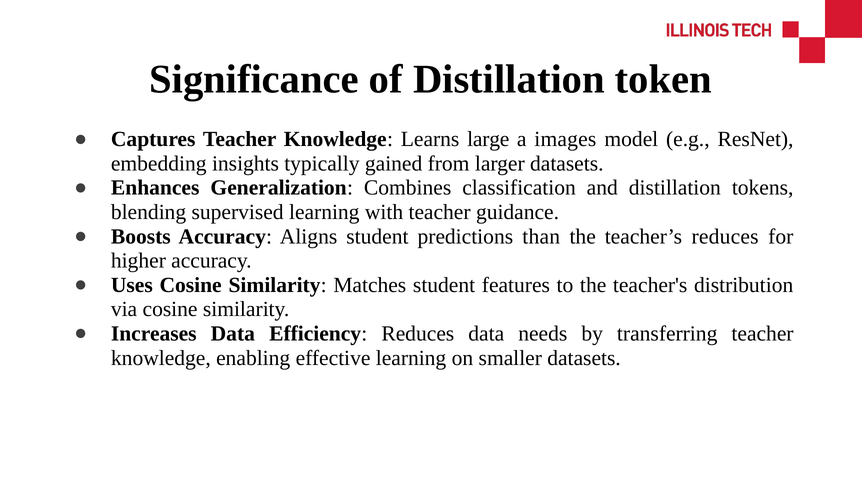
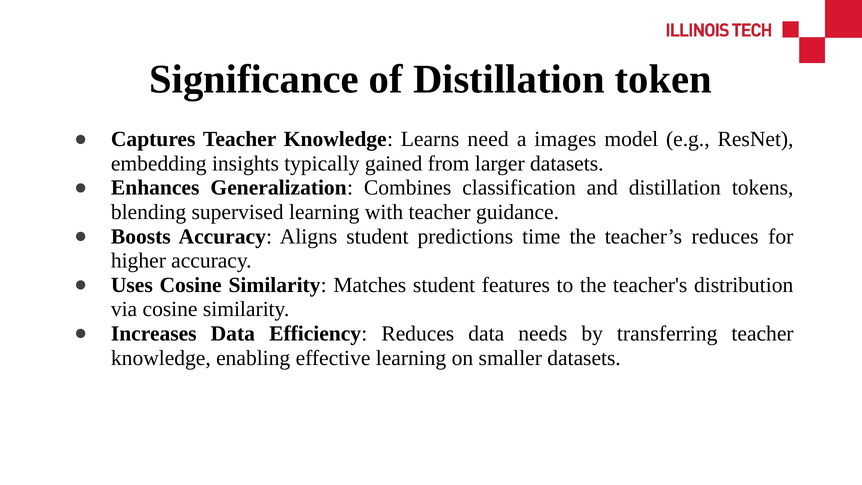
large: large -> need (488, 139)
than: than -> time (541, 236)
